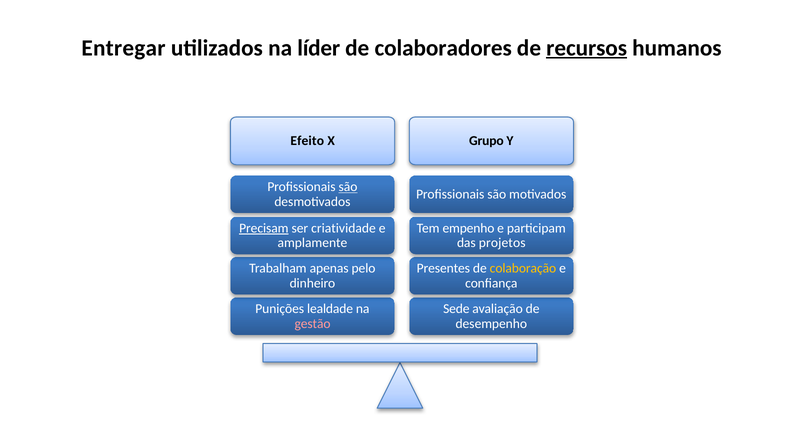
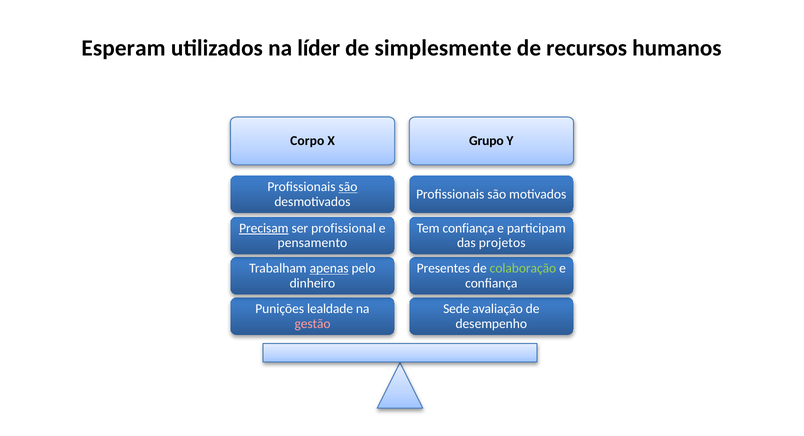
Entregar: Entregar -> Esperam (124, 48)
colaboradores: colaboradores -> simplesmente (443, 48)
recursos underline: present -> none (587, 48)
Efeito: Efeito -> Corpo (307, 141)
criatividade: criatividade -> profissional (343, 228)
Tem empenho: empenho -> confiança (468, 228)
amplamente: amplamente -> pensamento (312, 243)
apenas underline: none -> present (329, 268)
colaboração colour: yellow -> light green (523, 268)
